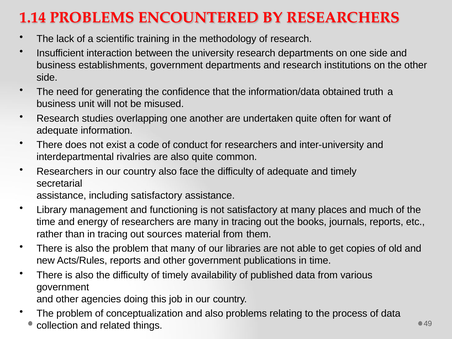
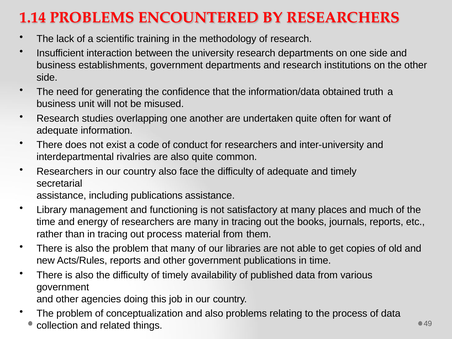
including satisfactory: satisfactory -> publications (157, 195)
out sources: sources -> process (165, 234)
